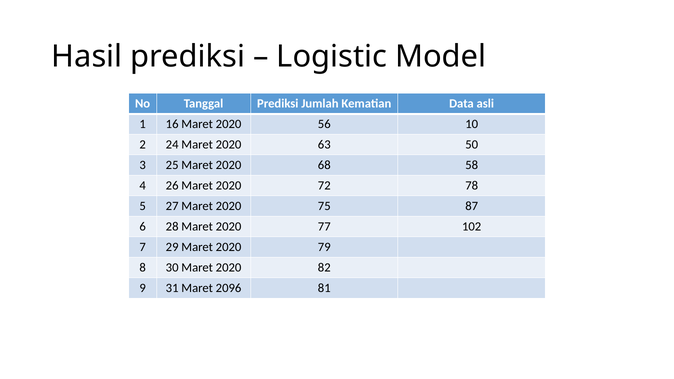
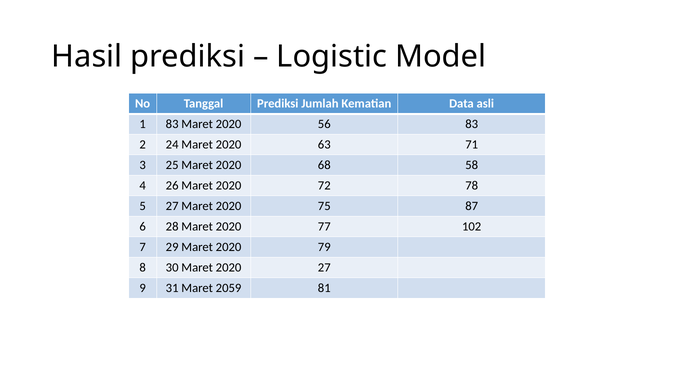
1 16: 16 -> 83 (172, 124)
56 10: 10 -> 83 (472, 124)
50: 50 -> 71 (472, 145)
2020 82: 82 -> 27 (324, 268)
2096: 2096 -> 2059 (229, 288)
